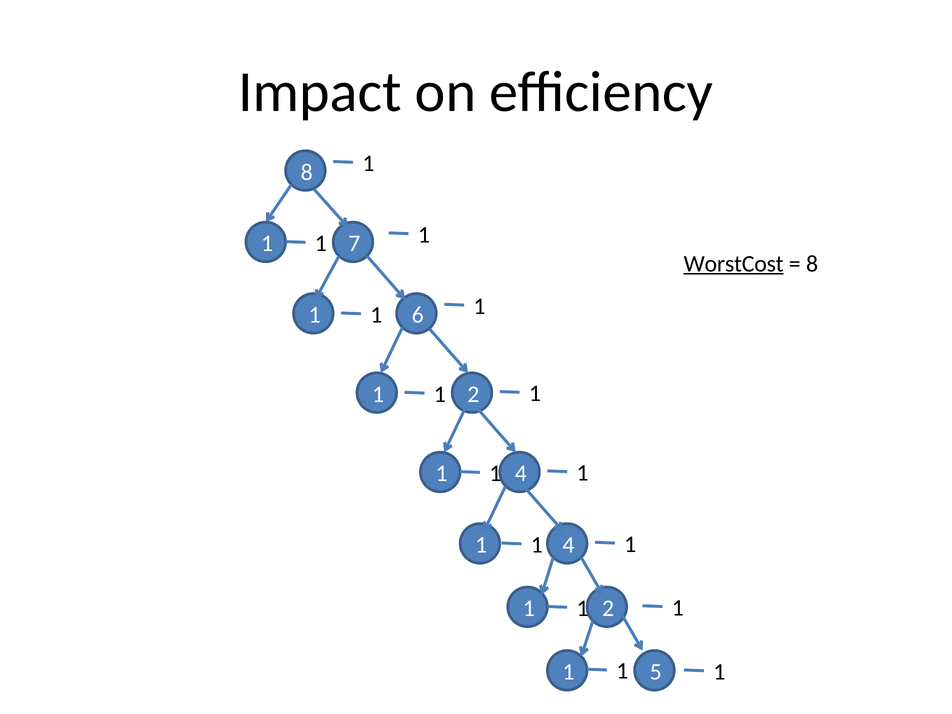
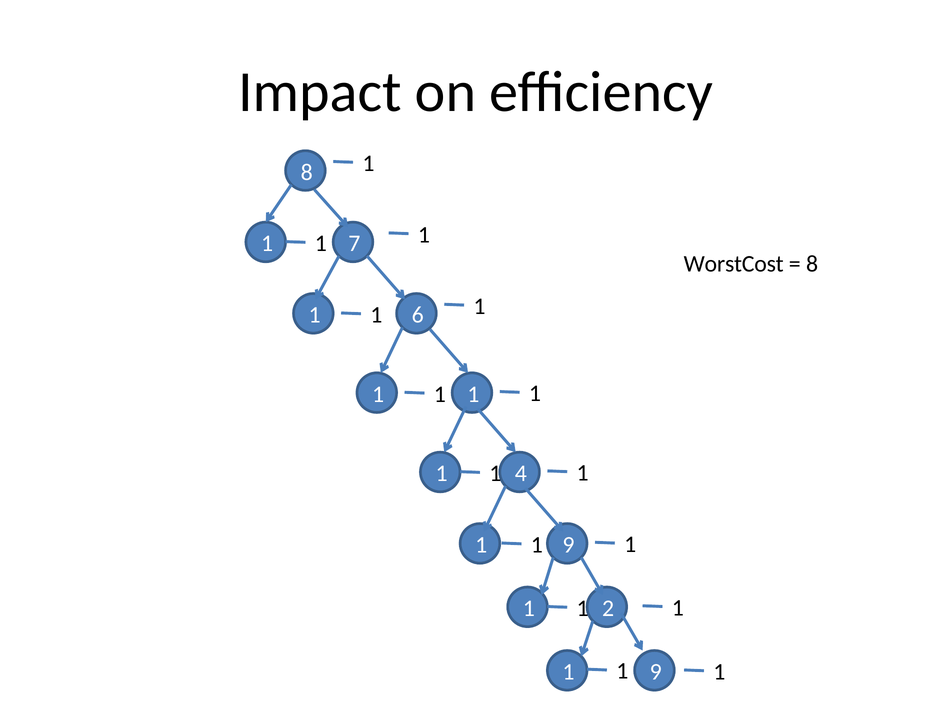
WorstCost underline: present -> none (734, 264)
2: 2 -> 1 (473, 394)
4: 4 -> 9 (568, 545)
5: 5 -> 9 (656, 672)
